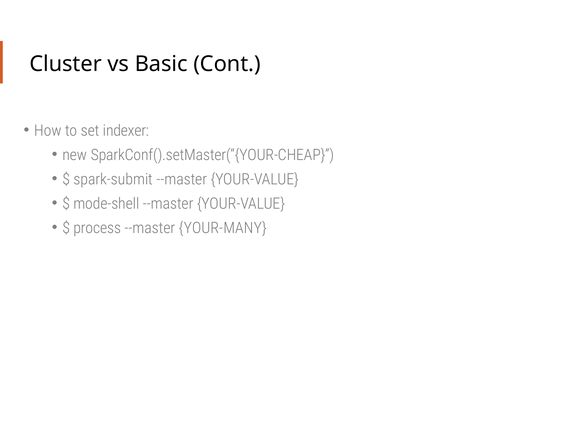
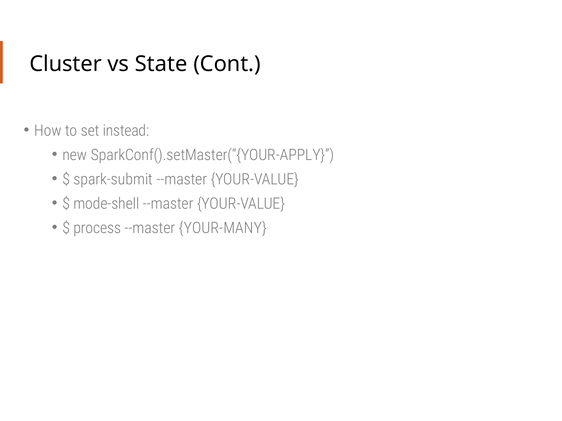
Basic: Basic -> State (161, 64)
indexer: indexer -> instead (126, 131)
SparkConf().setMaster(“{YOUR-CHEAP: SparkConf().setMaster(“{YOUR-CHEAP -> SparkConf().setMaster(“{YOUR-APPLY (212, 155)
